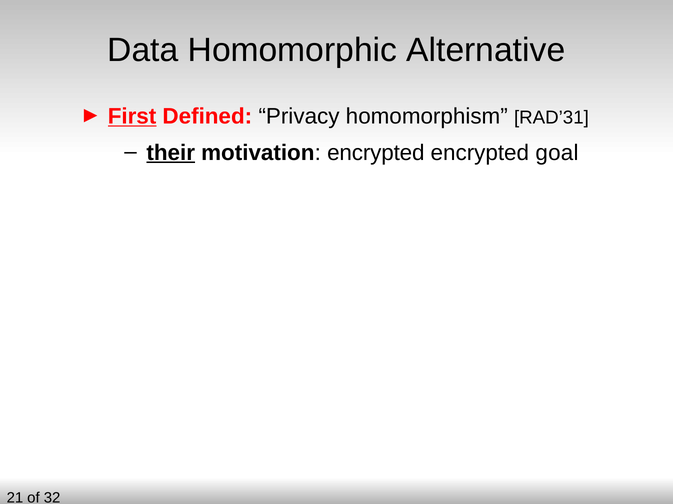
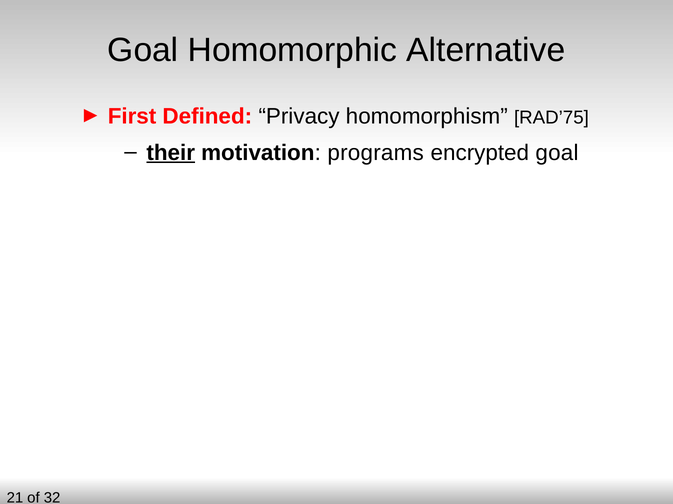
Data: Data -> Goal (143, 50)
First underline: present -> none (132, 117)
RAD’31: RAD’31 -> RAD’75 (551, 118)
motivation encrypted: encrypted -> programs (376, 153)
